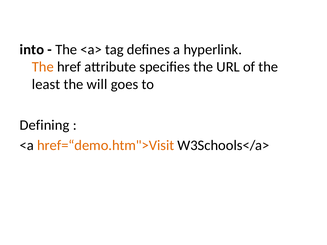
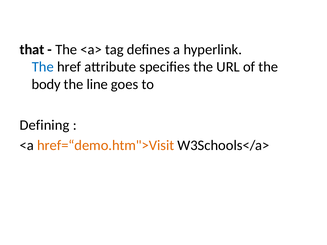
into: into -> that (32, 50)
The colour: orange -> blue (43, 67)
least: least -> body (46, 84)
will: will -> line (97, 84)
